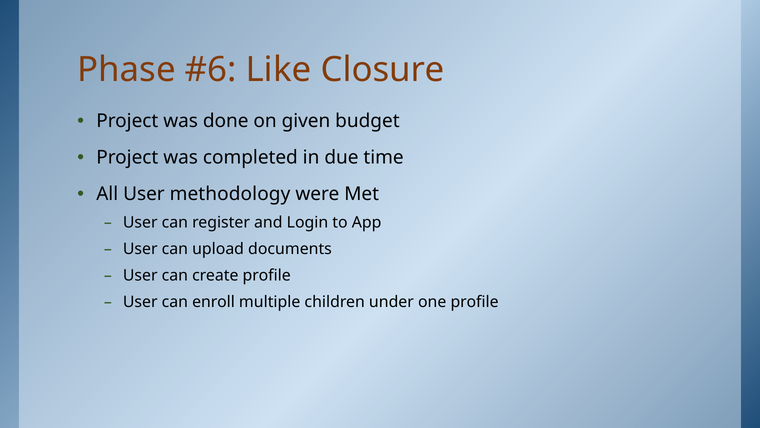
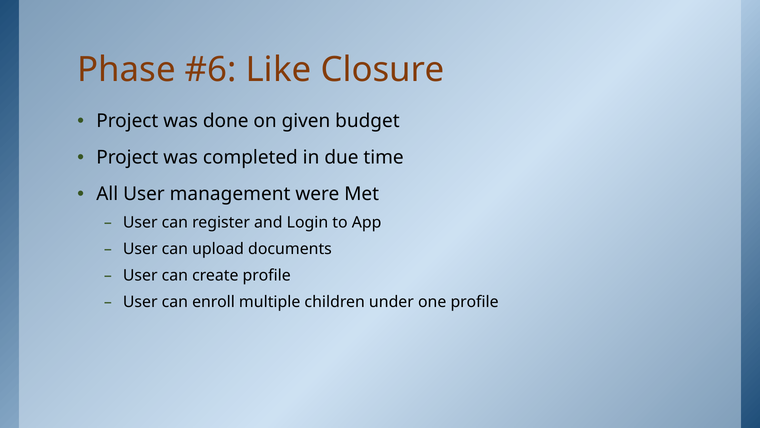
methodology: methodology -> management (230, 194)
